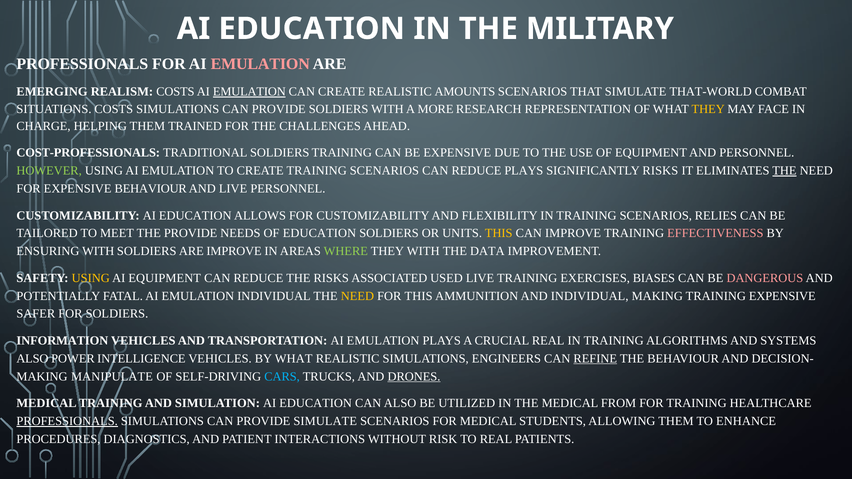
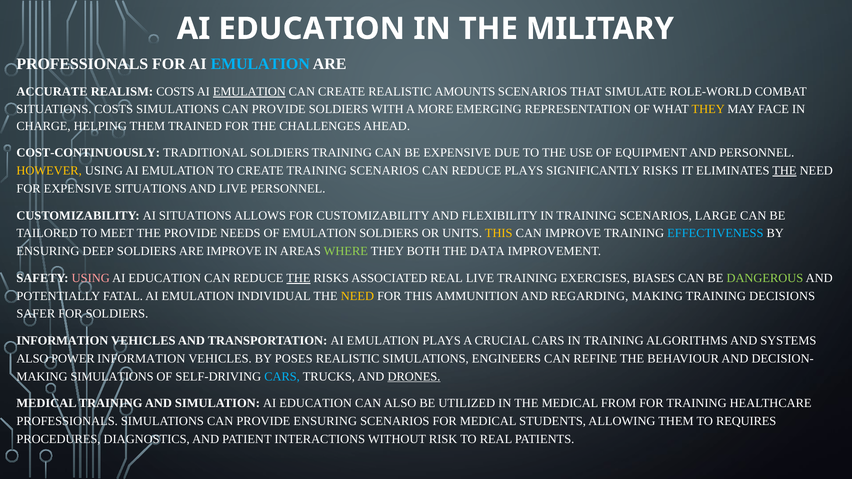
EMULATION colour: pink -> light blue (260, 64)
EMERGING: EMERGING -> ACCURATE (52, 92)
THAT-WORLD: THAT-WORLD -> ROLE-WORLD (711, 92)
RESEARCH: RESEARCH -> EMERGING (489, 109)
COST-PROFESSIONALS: COST-PROFESSIONALS -> COST-CONTINUOUSLY (88, 153)
HOWEVER colour: light green -> yellow (49, 171)
EXPENSIVE BEHAVIOUR: BEHAVIOUR -> SITUATIONS (151, 189)
CUSTOMIZABILITY AI EDUCATION: EDUCATION -> SITUATIONS (195, 216)
RELIES: RELIES -> LARGE (716, 216)
OF EDUCATION: EDUCATION -> EMULATION (320, 233)
EFFECTIVENESS colour: pink -> light blue (715, 233)
ENSURING WITH: WITH -> DEEP (98, 251)
THEY WITH: WITH -> BOTH (423, 251)
USING colour: yellow -> pink (91, 278)
EQUIPMENT: EQUIPMENT -> EDUCATION (165, 278)
THE underline: none -> present (298, 278)
ASSOCIATED USED: USED -> REAL (446, 278)
DANGEROUS colour: pink -> light green (765, 278)
AND INDIVIDUAL: INDIVIDUAL -> REGARDING (590, 296)
TRAINING EXPENSIVE: EXPENSIVE -> DECISIONS (782, 296)
CRUCIAL REAL: REAL -> CARS (548, 341)
POWER INTELLIGENCE: INTELLIGENCE -> INFORMATION (141, 359)
BY WHAT: WHAT -> POSES (294, 359)
REFINE underline: present -> none (595, 359)
MAKING MANIPULATE: MANIPULATE -> SIMULATIONS (112, 377)
PROFESSIONALS underline: present -> none (67, 421)
PROVIDE SIMULATE: SIMULATE -> ENSURING (325, 421)
ENHANCE: ENHANCE -> REQUIRES (746, 421)
